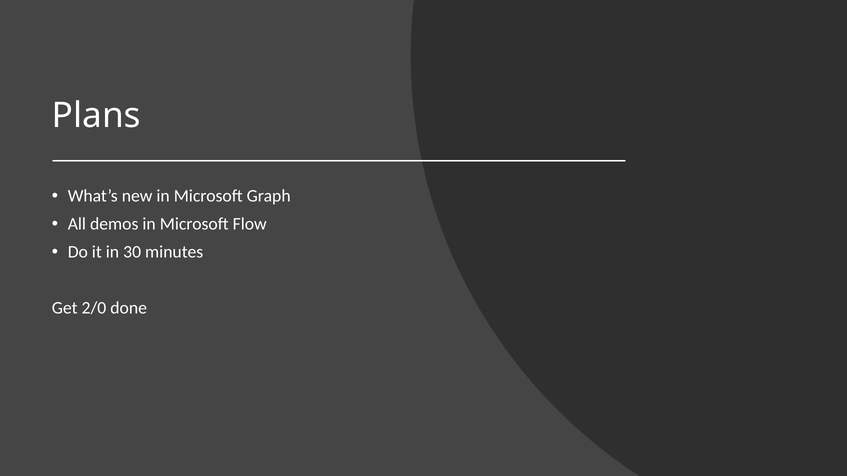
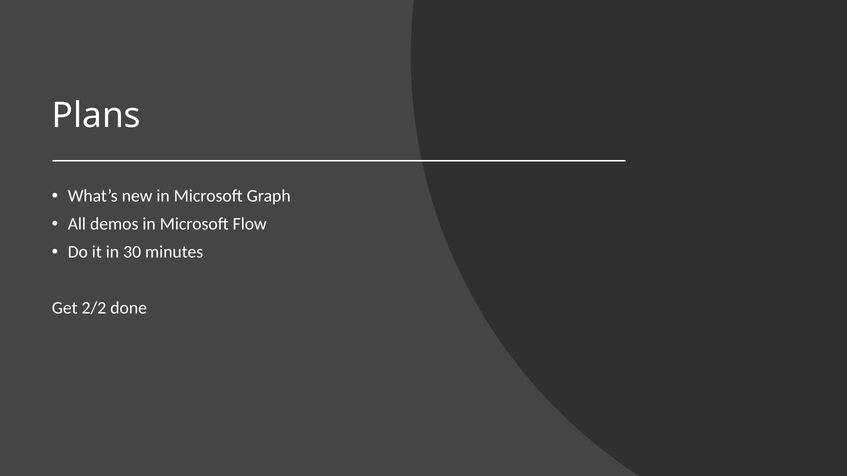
2/0: 2/0 -> 2/2 (94, 308)
